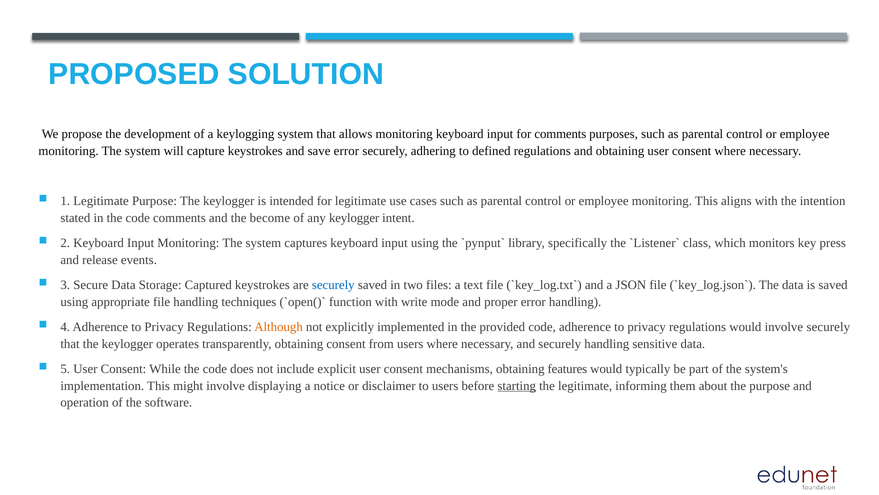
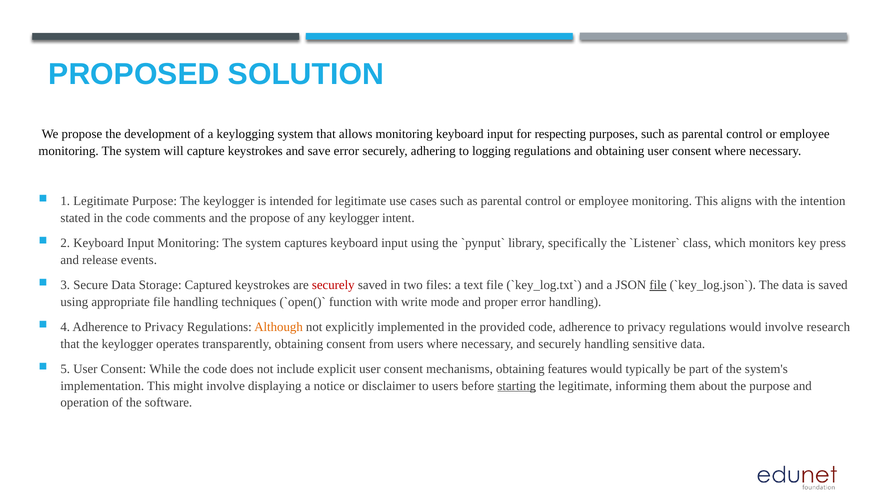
for comments: comments -> respecting (560, 134)
defined: defined -> logging (491, 151)
the become: become -> propose (270, 218)
securely colour: blue -> red (333, 285)
file underline: none -> present (658, 285)
involve securely: securely -> research (828, 327)
